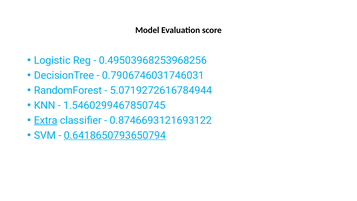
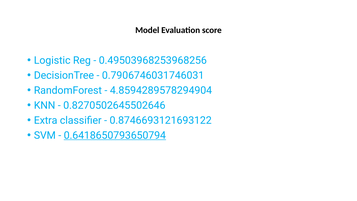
5.0719272616784944: 5.0719272616784944 -> 4.8594289578294904 (161, 90)
1.5460299467850745: 1.5460299467850745 -> 0.8270502645502646 (114, 105)
Extra underline: present -> none (46, 120)
